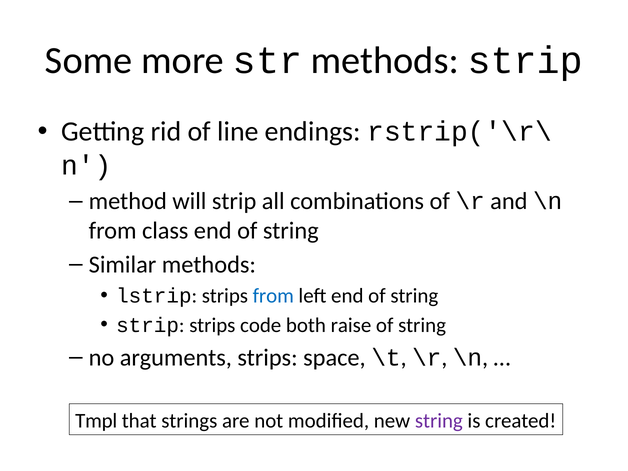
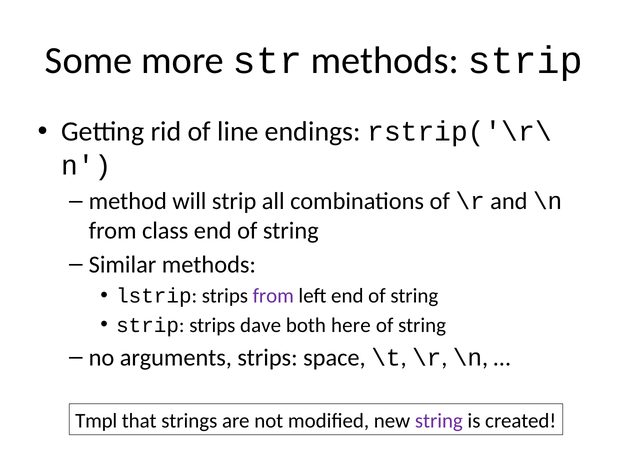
from colour: blue -> purple (273, 296)
code: code -> dave (261, 325)
raise: raise -> here (351, 325)
